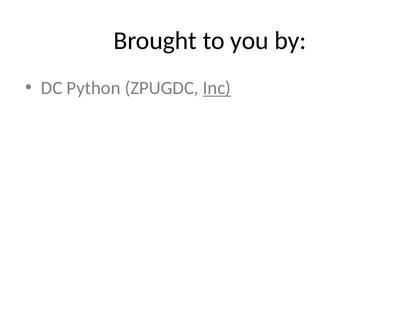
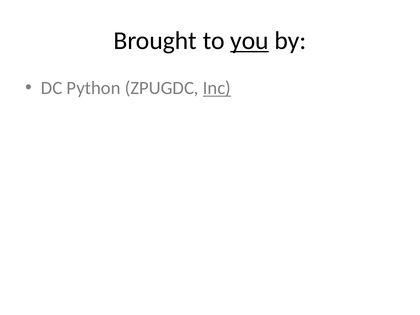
you underline: none -> present (250, 41)
